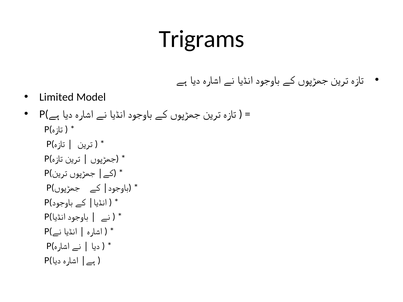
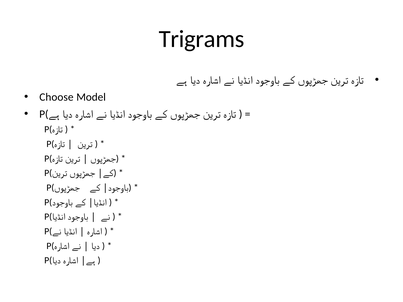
Limited: Limited -> Choose (56, 97)
